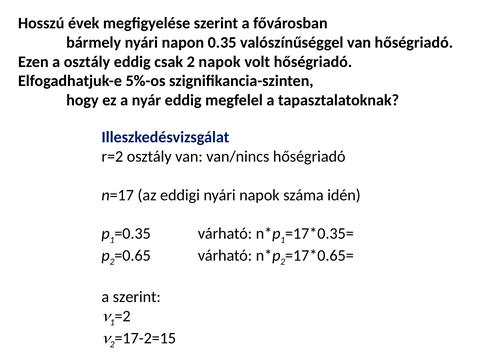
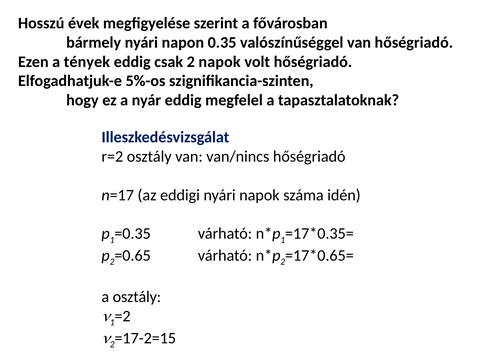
a osztály: osztály -> tények (87, 62)
a szerint: szerint -> osztály (137, 296)
